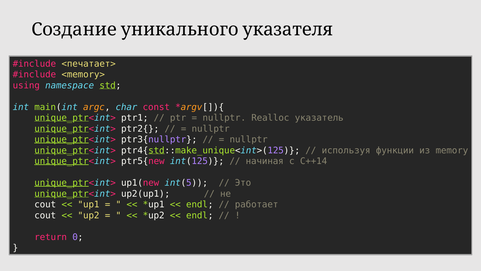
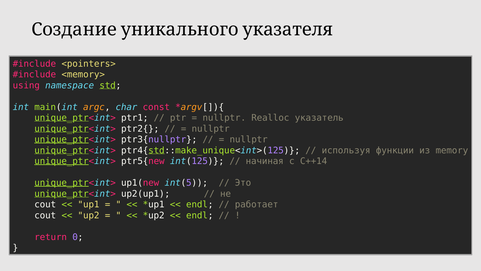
<печатает>: <печатает> -> <pointers> (89, 64)
